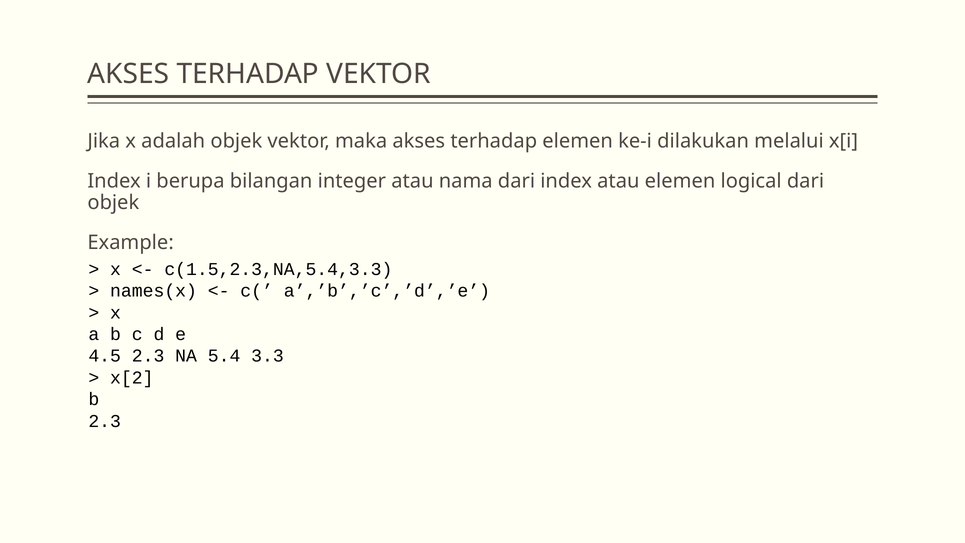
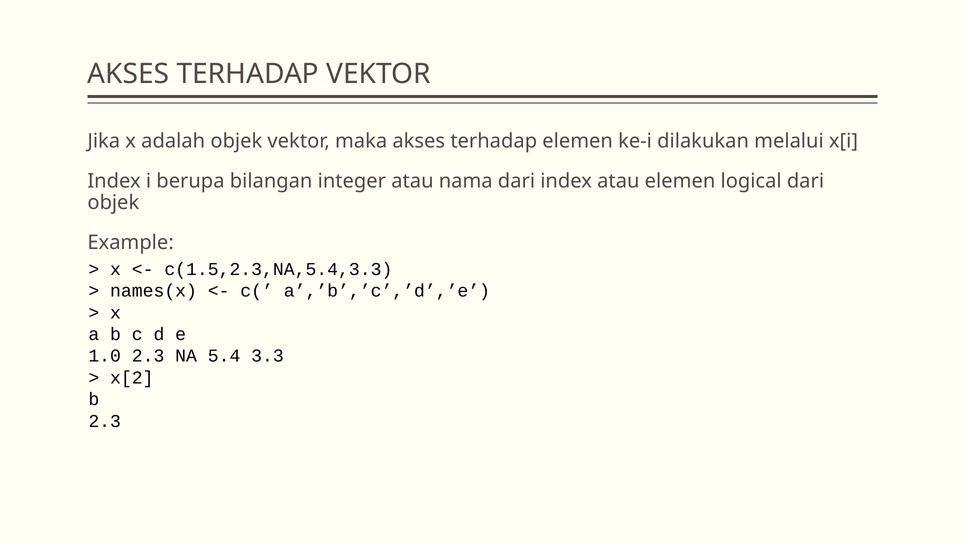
4.5: 4.5 -> 1.0 (105, 356)
